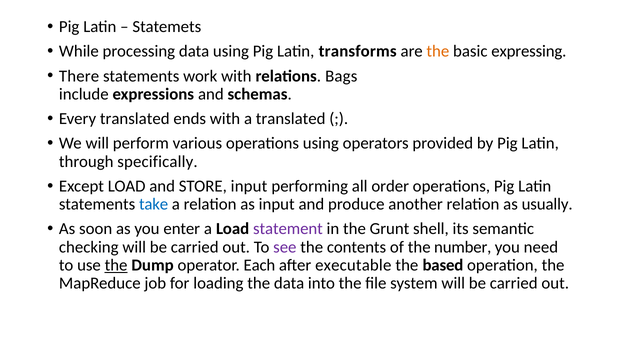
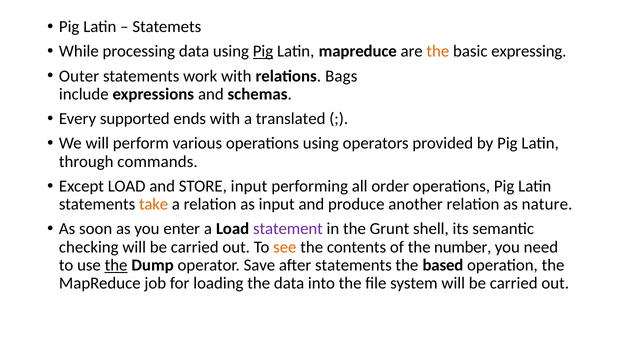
Pig underline: none -> present (263, 51)
Latin transforms: transforms -> mapreduce (358, 51)
There: There -> Outer (79, 76)
Every translated: translated -> supported (135, 119)
specifically: specifically -> commands (158, 162)
take colour: blue -> orange (154, 204)
usually: usually -> nature (547, 204)
see colour: purple -> orange (285, 247)
Each: Each -> Save (259, 265)
after executable: executable -> statements (353, 265)
